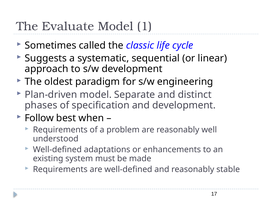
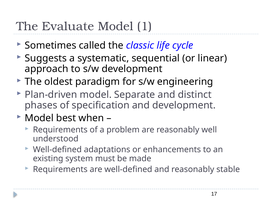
Follow: Follow -> Model (39, 118)
